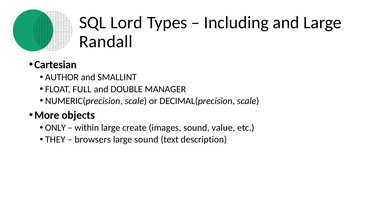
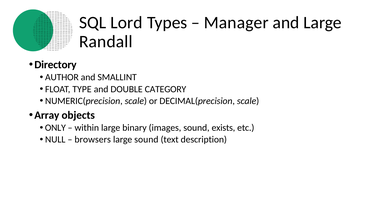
Including: Including -> Manager (236, 23)
Cartesian: Cartesian -> Directory (55, 64)
FULL: FULL -> TYPE (82, 89)
MANAGER: MANAGER -> CATEGORY (165, 89)
More: More -> Array (47, 115)
create: create -> binary (134, 127)
value: value -> exists (223, 127)
THEY: THEY -> NULL (55, 139)
